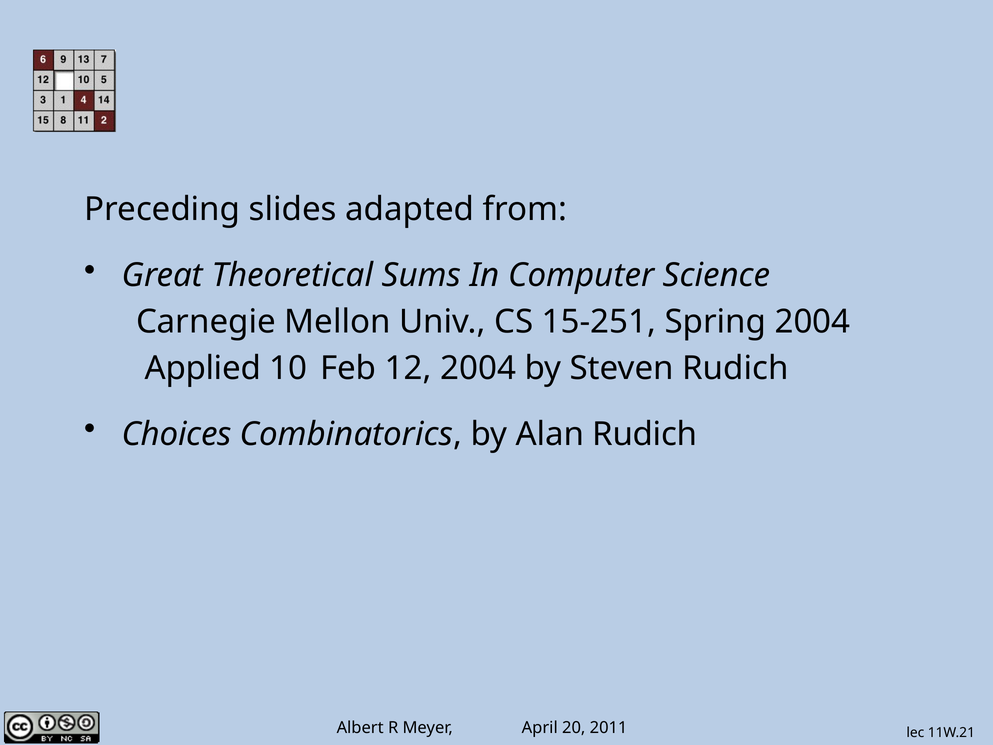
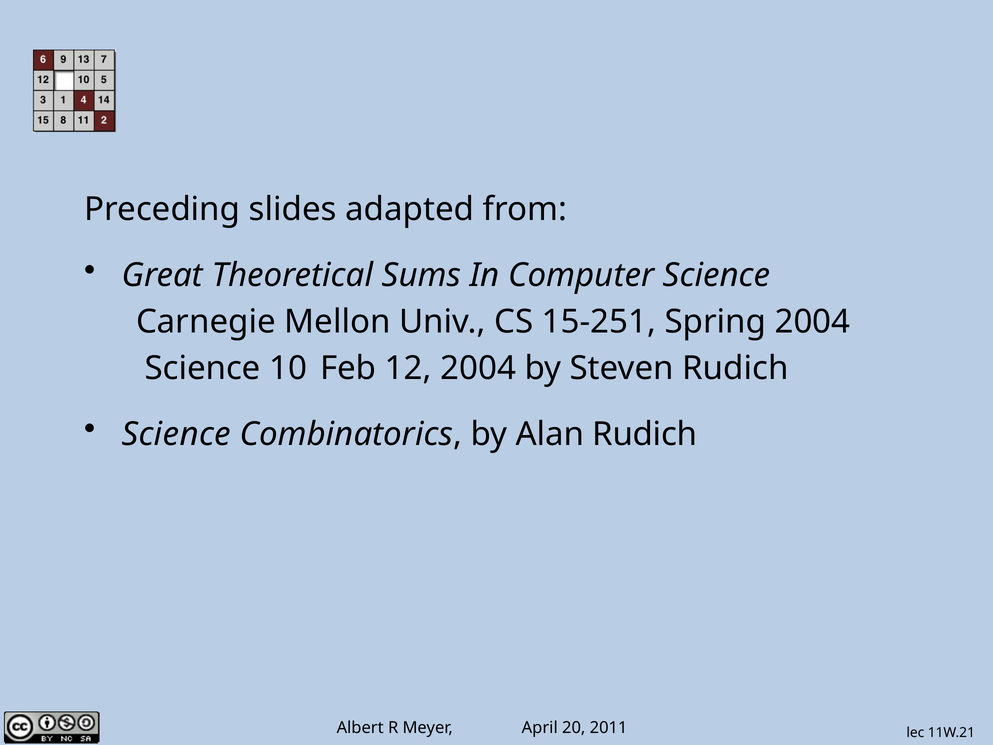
Applied: Applied -> Science (203, 368)
Choices: Choices -> Science (176, 434)
